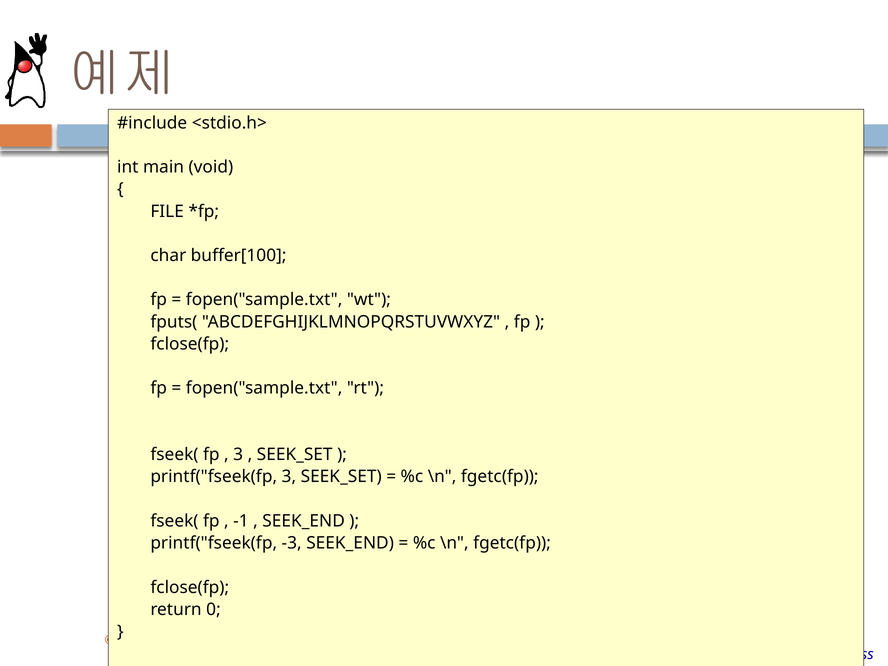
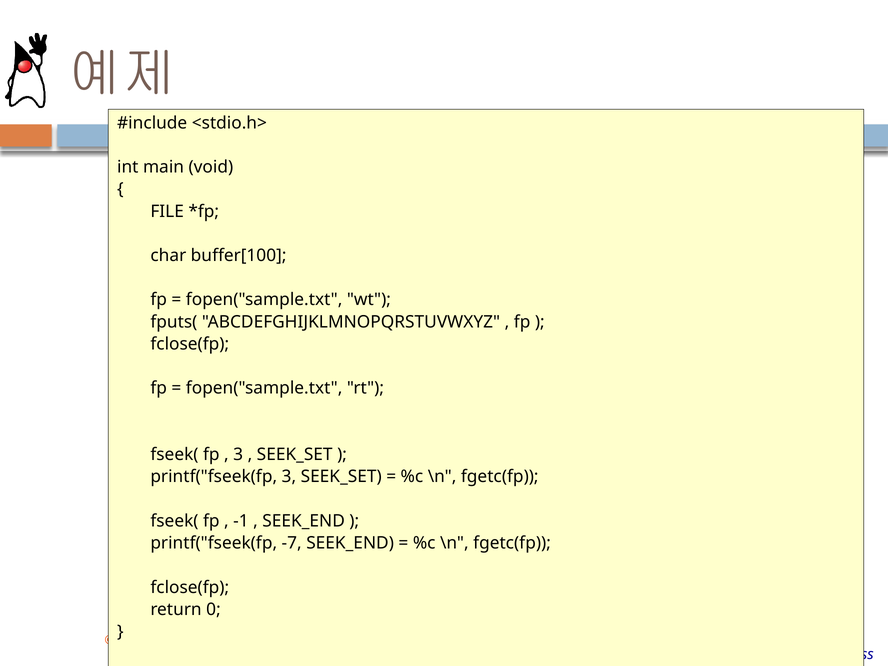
-3: -3 -> -7 (292, 543)
